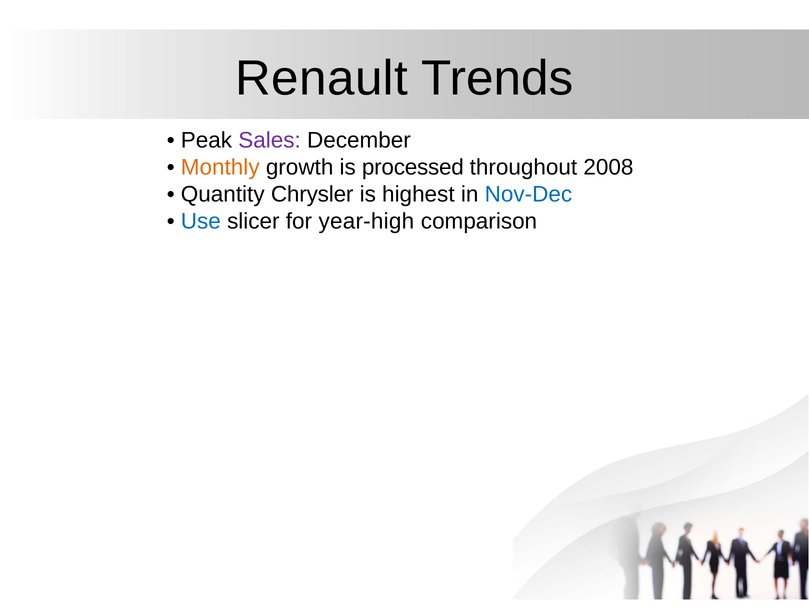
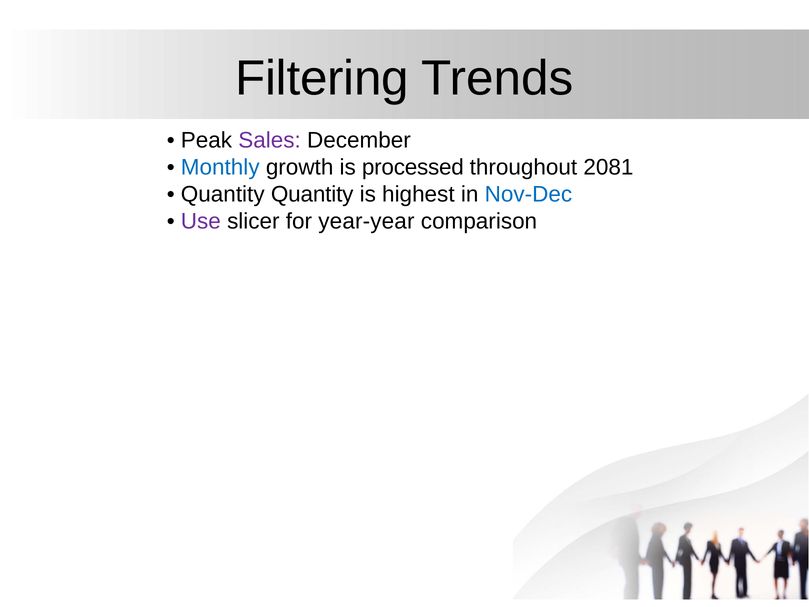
Renault: Renault -> Filtering (322, 78)
Monthly colour: orange -> blue (220, 167)
2008: 2008 -> 2081 (608, 167)
Quantity Chrysler: Chrysler -> Quantity (312, 194)
Use colour: blue -> purple (201, 221)
year-high: year-high -> year-year (366, 221)
